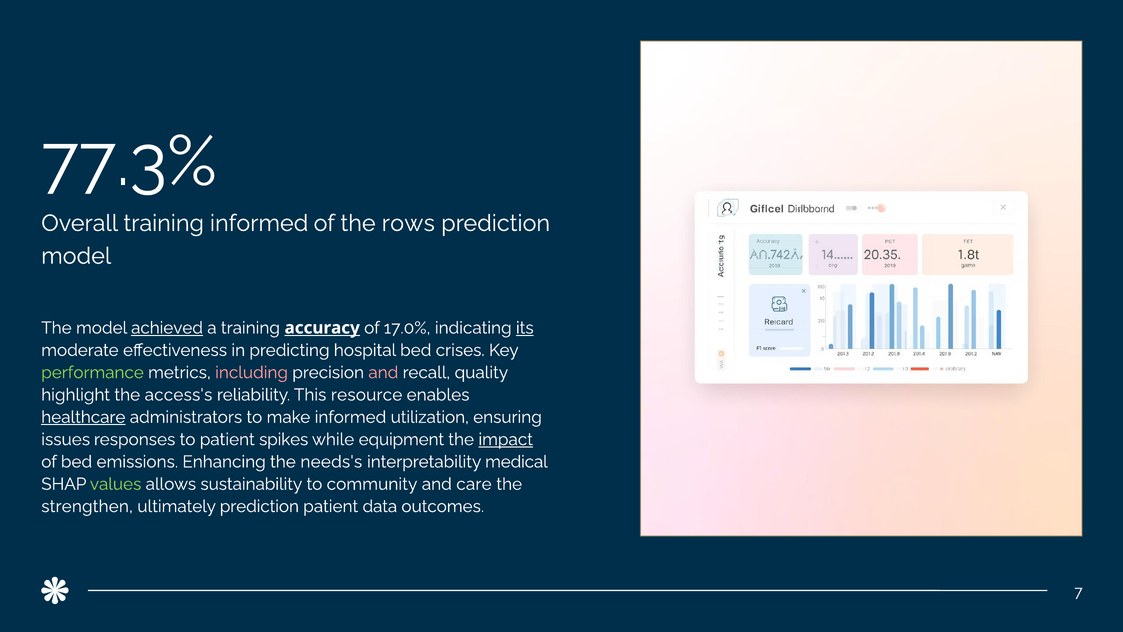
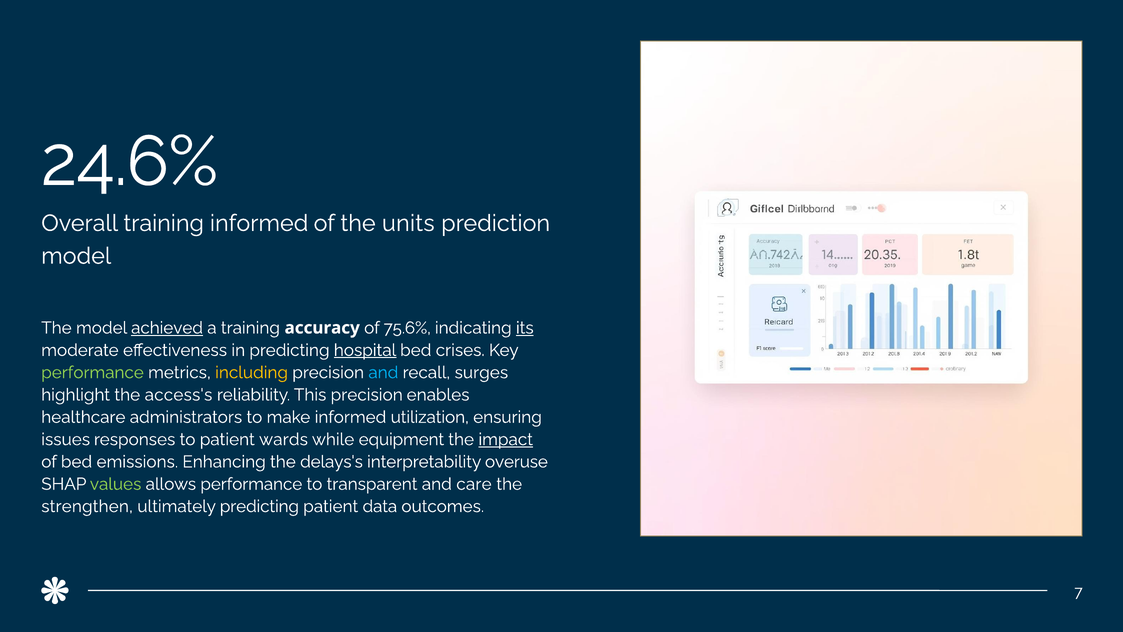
77.3%: 77.3% -> 24.6% (129, 162)
rows: rows -> units (408, 223)
accuracy underline: present -> none (322, 328)
17.0%: 17.0% -> 75.6% (407, 328)
hospital underline: none -> present (365, 350)
including colour: pink -> yellow (252, 372)
and colour: pink -> light blue (383, 372)
quality: quality -> surges (481, 372)
This resource: resource -> precision (367, 395)
healthcare underline: present -> none (83, 417)
spikes: spikes -> wards (284, 439)
needs's: needs's -> delays's (331, 462)
medical: medical -> overuse (516, 462)
allows sustainability: sustainability -> performance (251, 484)
community: community -> transparent (372, 484)
ultimately prediction: prediction -> predicting (259, 506)
